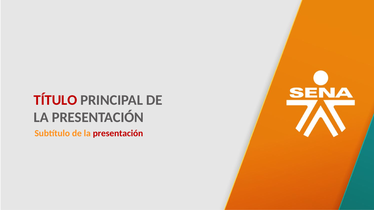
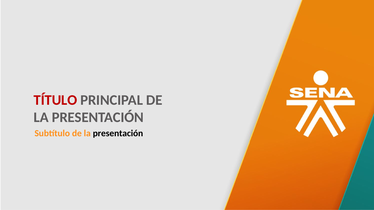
presentación colour: red -> black (118, 134)
